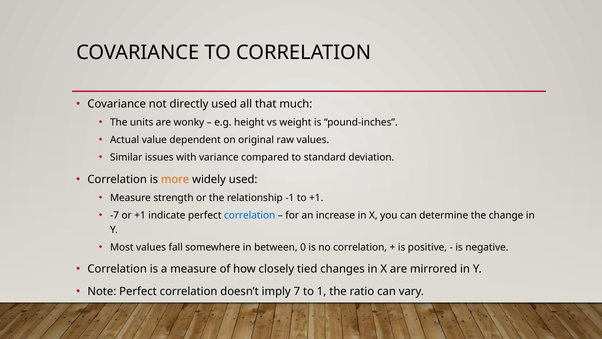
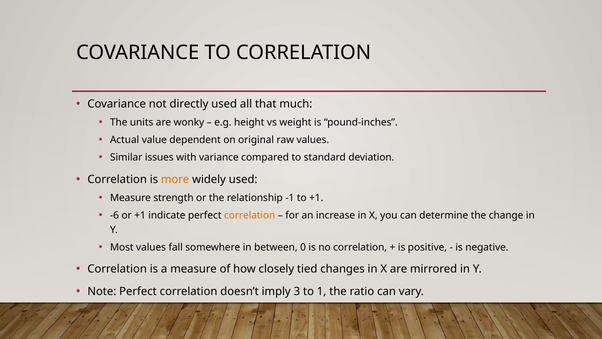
-7: -7 -> -6 (115, 215)
correlation colour: blue -> orange (250, 215)
7: 7 -> 3 (297, 291)
